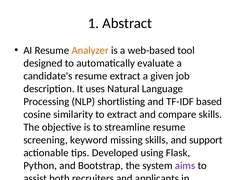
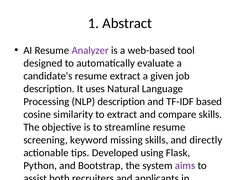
Analyzer colour: orange -> purple (90, 50)
NLP shortlisting: shortlisting -> description (121, 102)
support: support -> directly (206, 140)
